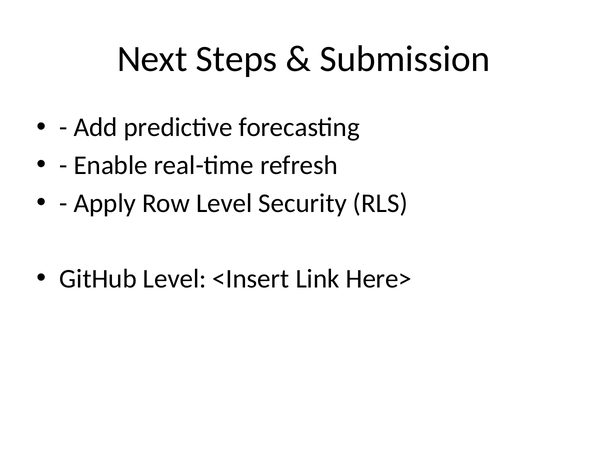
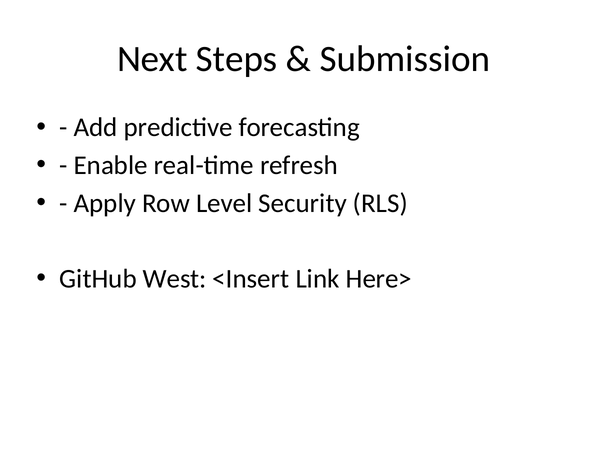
GitHub Level: Level -> West (175, 279)
